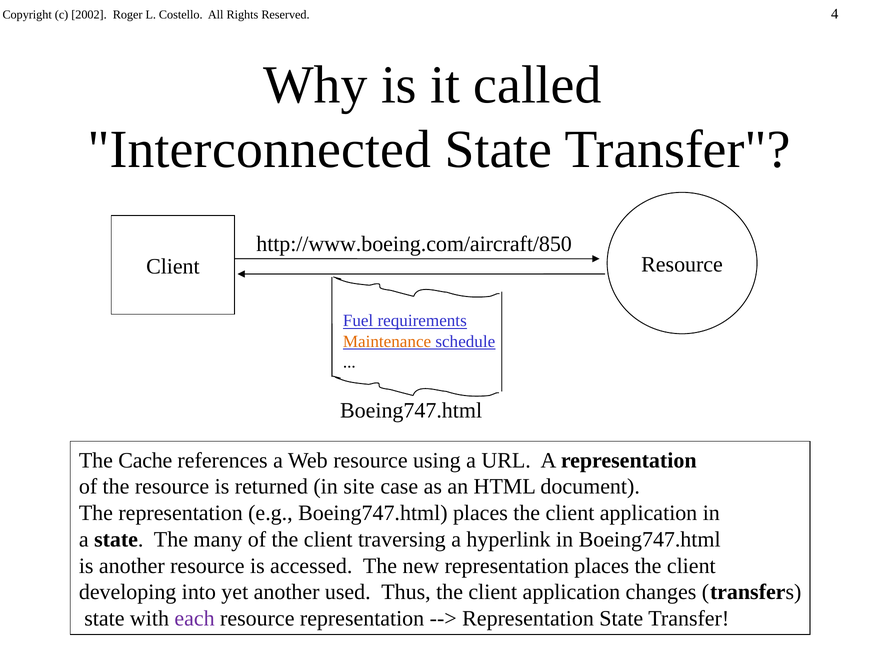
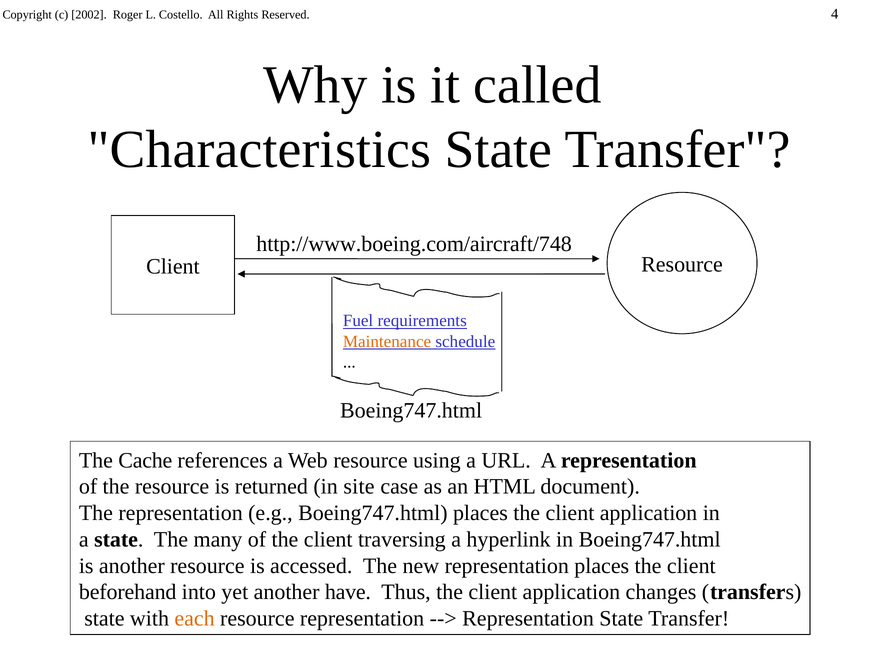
Interconnected: Interconnected -> Characteristics (259, 149)
http://www.boeing.com/aircraft/850: http://www.boeing.com/aircraft/850 -> http://www.boeing.com/aircraft/748 (414, 244)
developing: developing -> beforehand (128, 592)
used: used -> have (348, 592)
each colour: purple -> orange (195, 619)
